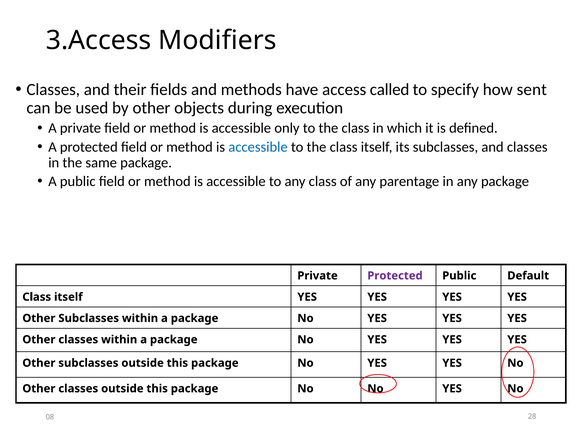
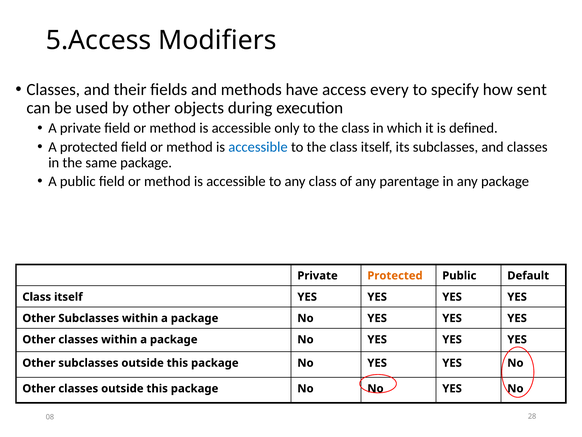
3.Access: 3.Access -> 5.Access (99, 40)
called: called -> every (389, 90)
Protected colour: purple -> orange (395, 275)
